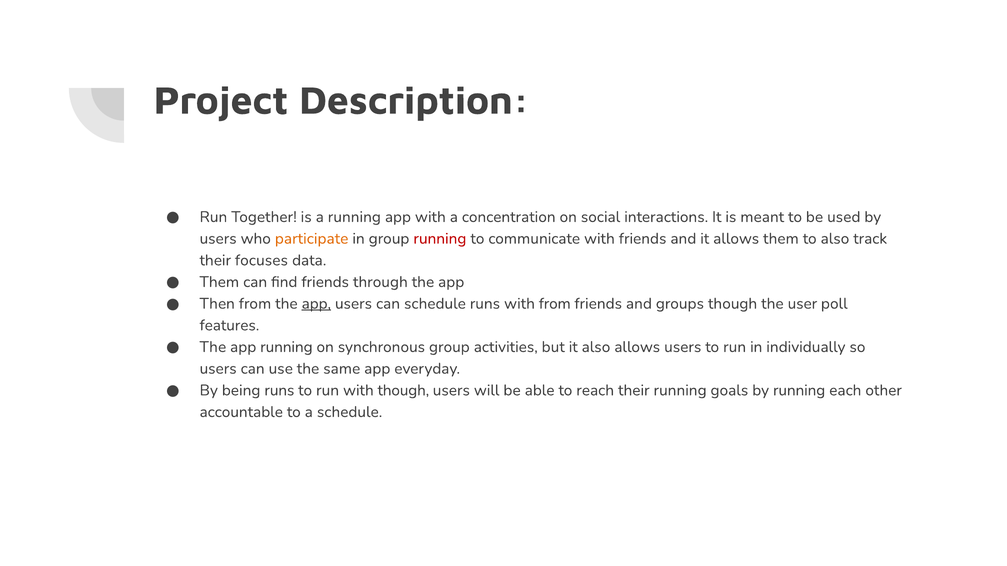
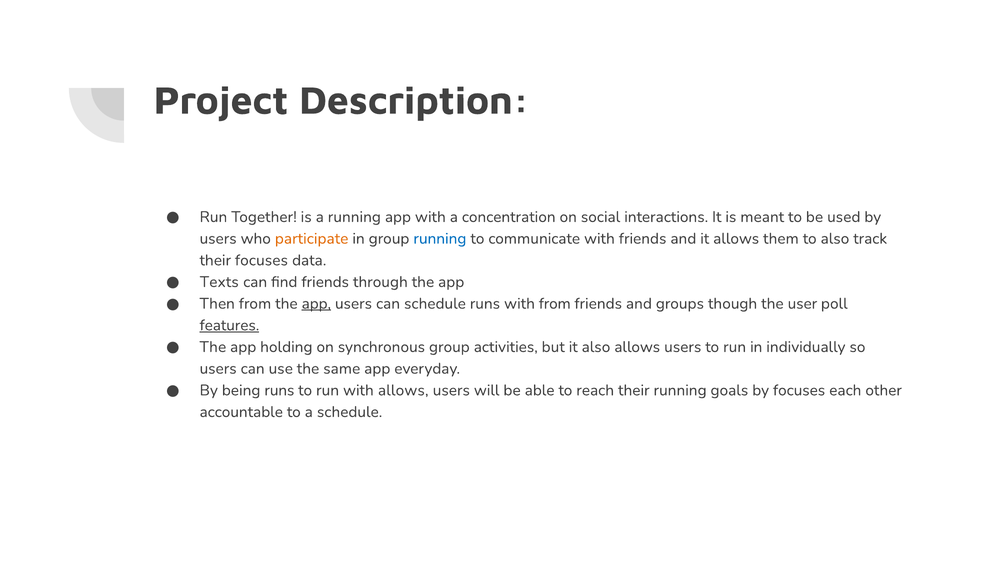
running colour: red -> blue (440, 239)
Them: Them -> Texts (219, 282)
features underline: none -> present (229, 326)
app running: running -> holding (286, 347)
with though: though -> allows (403, 391)
by running: running -> focuses (799, 391)
